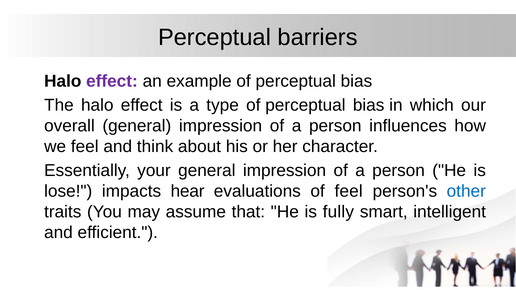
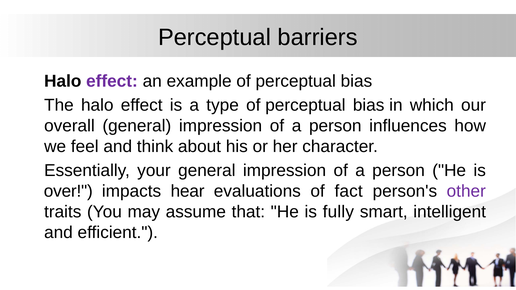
lose: lose -> over (68, 191)
of feel: feel -> fact (349, 191)
other colour: blue -> purple (466, 191)
